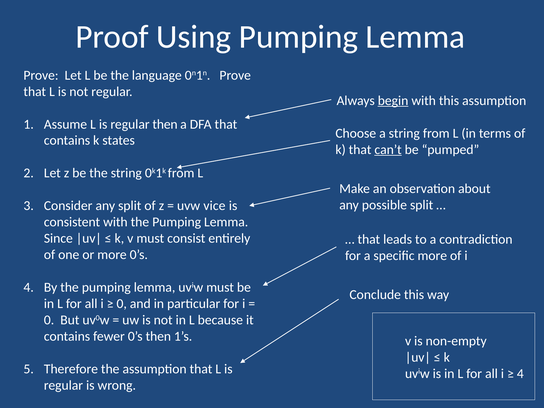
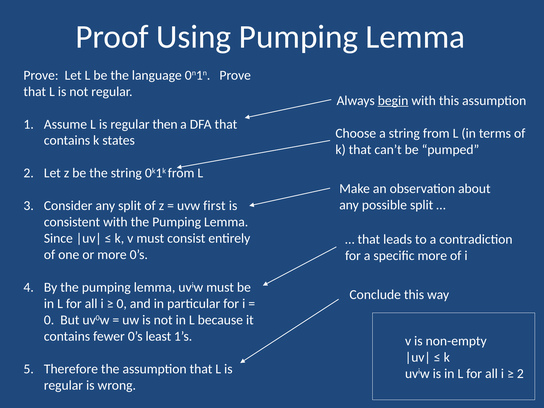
can’t underline: present -> none (388, 150)
vice: vice -> first (214, 206)
0’s then: then -> least (158, 336)
4: 4 -> 2 (520, 374)
